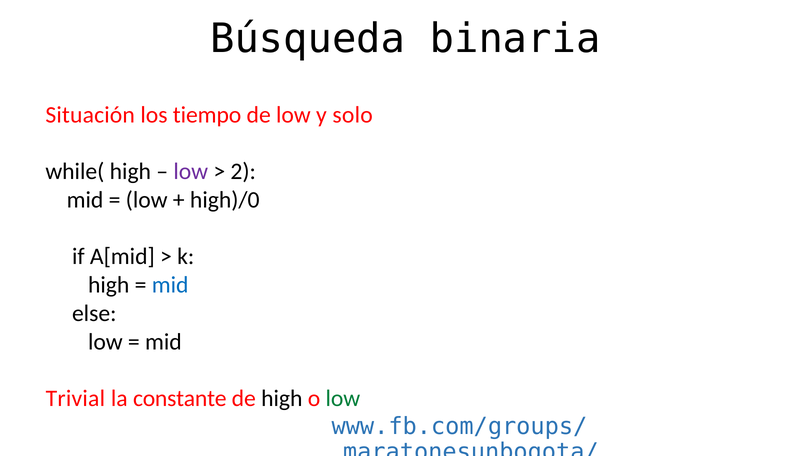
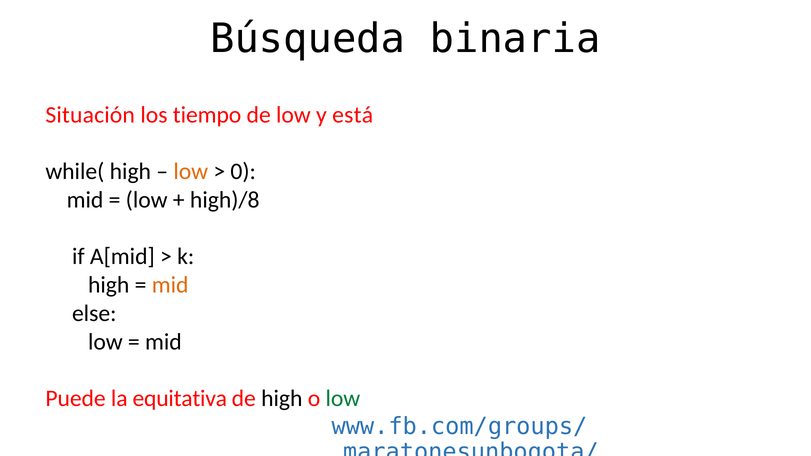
solo: solo -> está (353, 115)
low colour: purple -> orange (191, 172)
2: 2 -> 0 (243, 172)
high)/0: high)/0 -> high)/8 (225, 200)
mid colour: blue -> orange (170, 285)
Trivial: Trivial -> Puede (76, 399)
constante: constante -> equitativa (180, 399)
